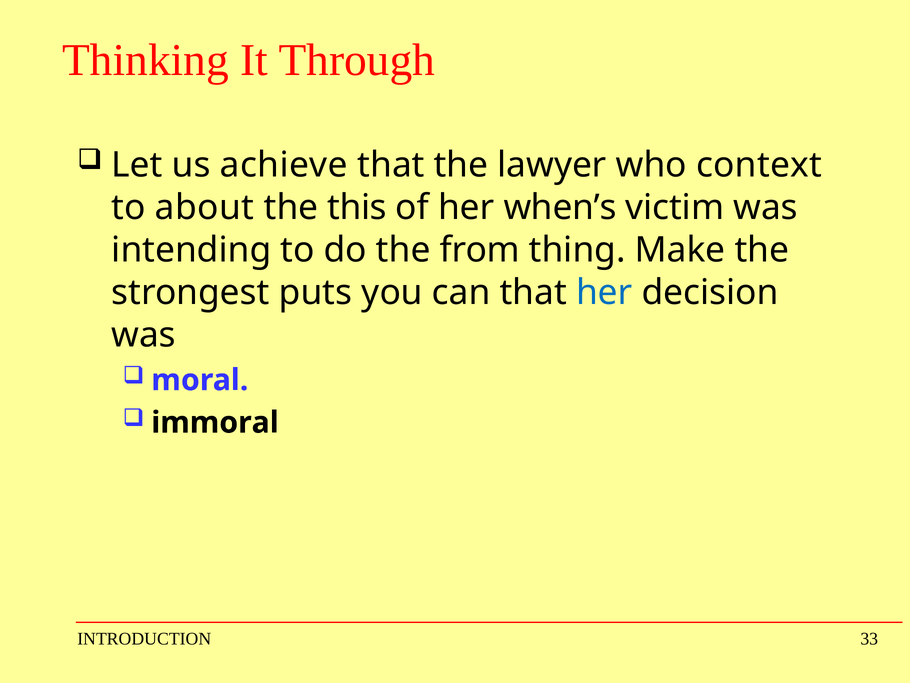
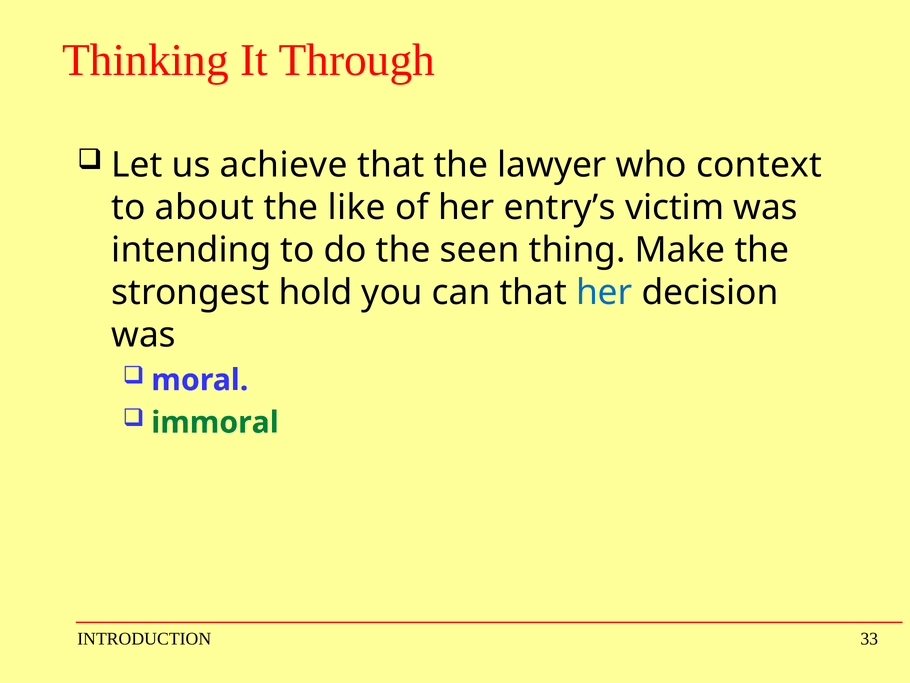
this: this -> like (357, 207)
when’s: when’s -> entry’s (560, 207)
from: from -> seen (480, 250)
puts: puts -> hold (316, 292)
immoral colour: black -> green (215, 422)
